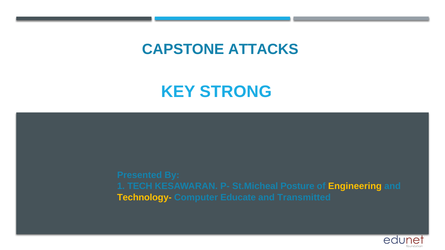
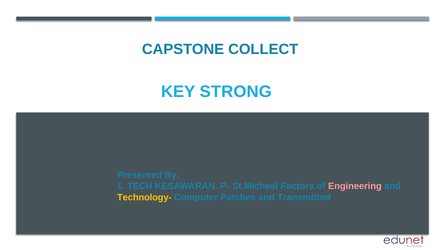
ATTACKS: ATTACKS -> COLLECT (263, 49)
Posture: Posture -> Factors (297, 186)
Engineering colour: yellow -> pink (355, 186)
Educate: Educate -> Patches (238, 198)
